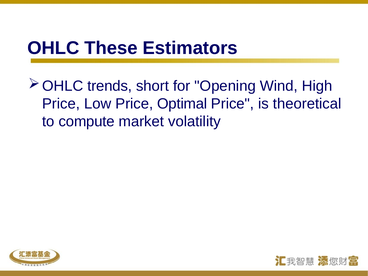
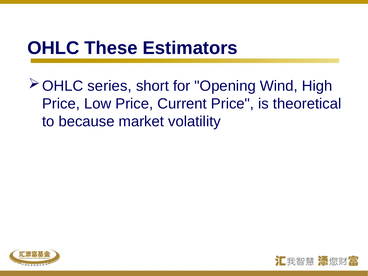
trends: trends -> series (110, 86)
Optimal: Optimal -> Current (182, 104)
compute: compute -> because (87, 122)
